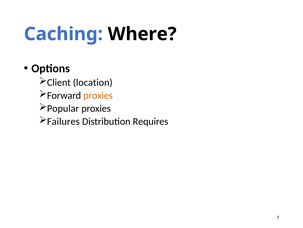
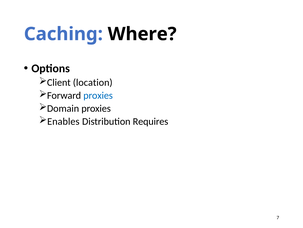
proxies colour: orange -> blue (98, 95)
Popular: Popular -> Domain (63, 108)
Failures: Failures -> Enables (63, 121)
